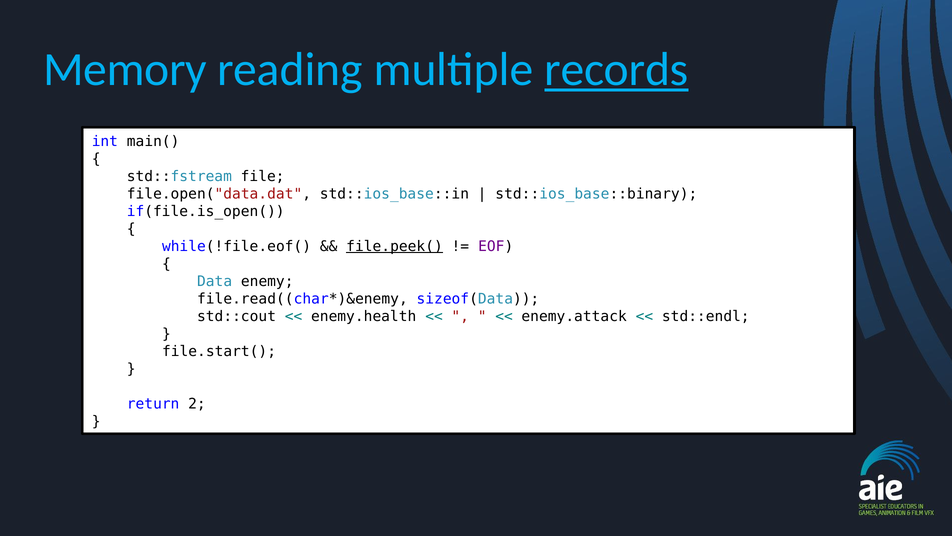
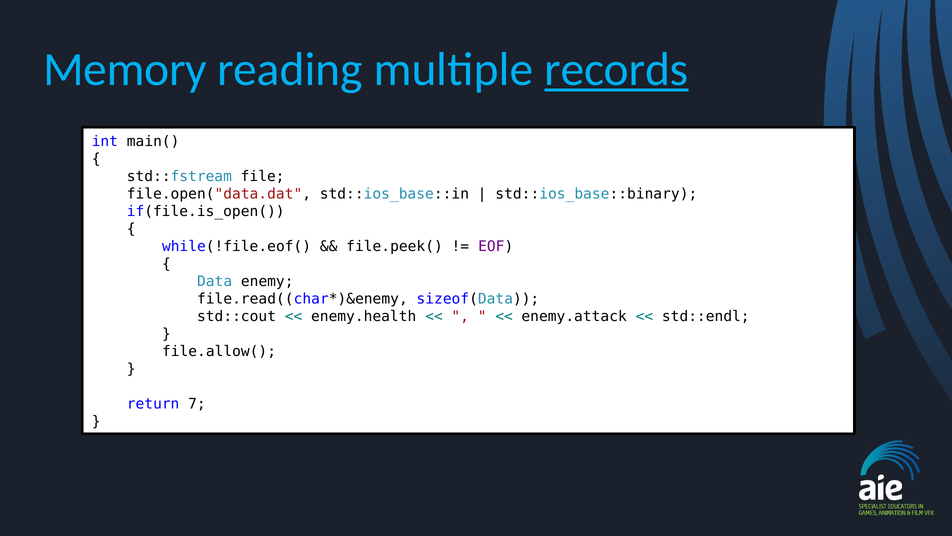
file.peek( underline: present -> none (395, 246)
file.start(: file.start( -> file.allow( (219, 351)
2: 2 -> 7 (197, 403)
